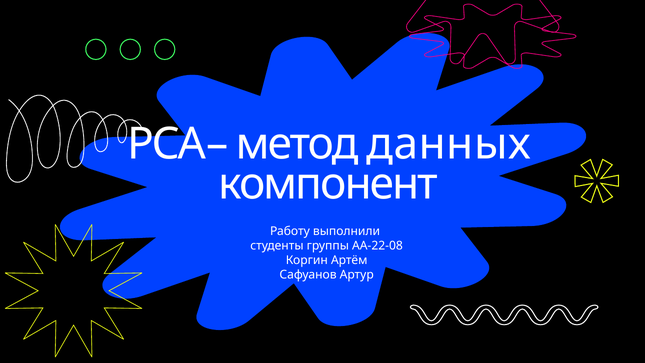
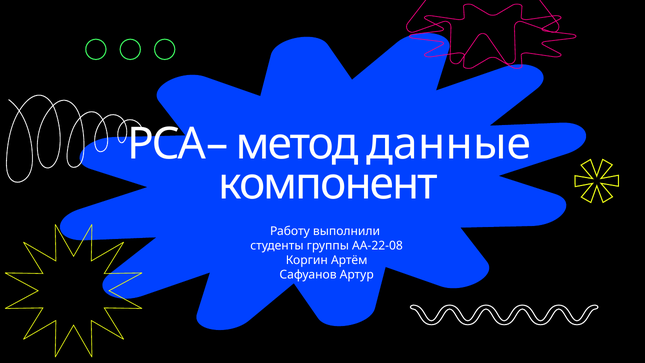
данных: данных -> данные (449, 144)
